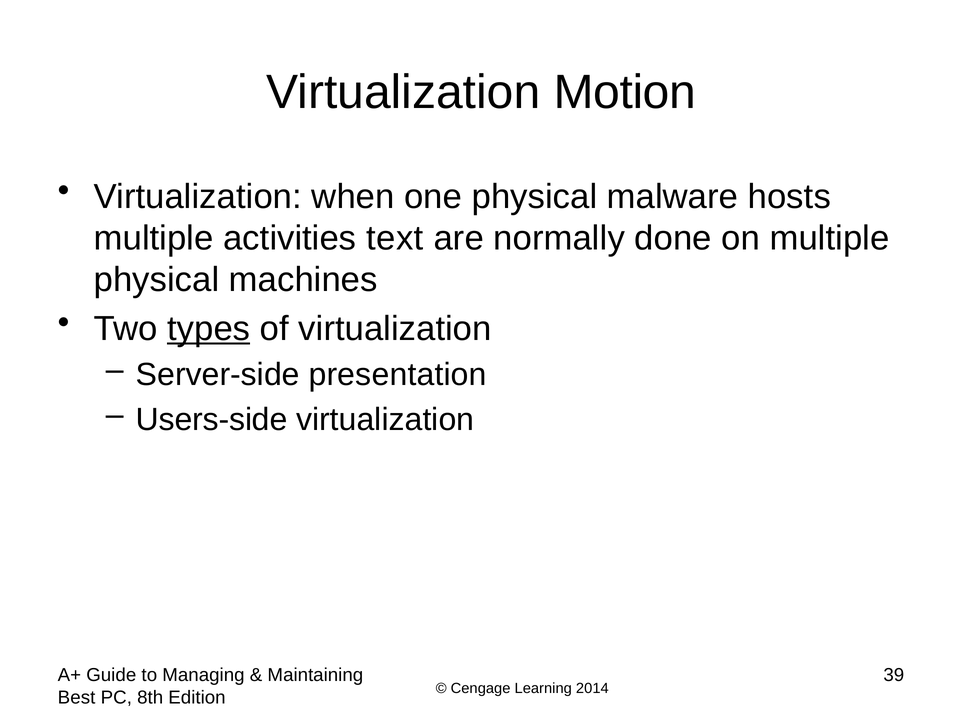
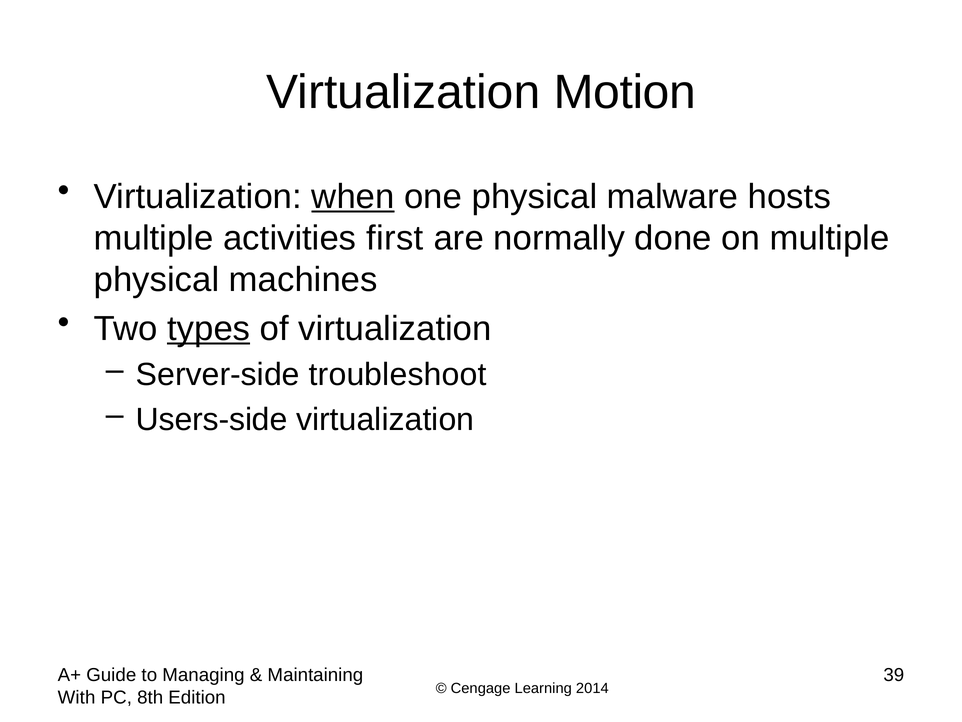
when underline: none -> present (353, 196)
text: text -> first (395, 238)
presentation: presentation -> troubleshoot (398, 375)
Best: Best -> With (77, 697)
